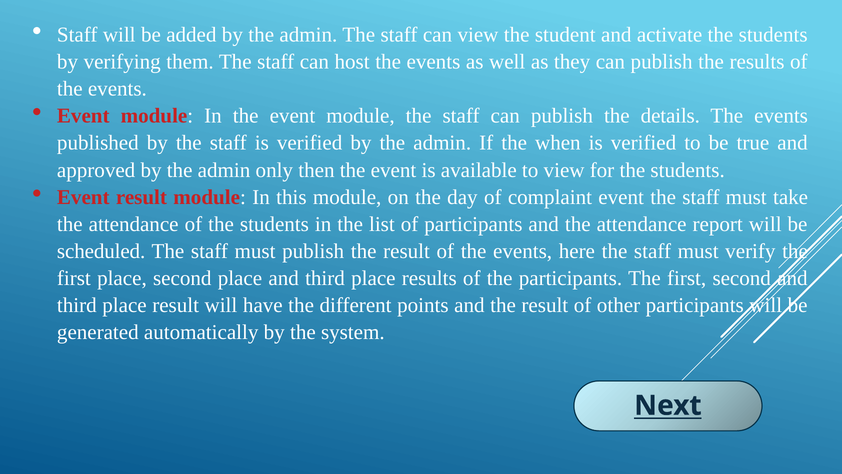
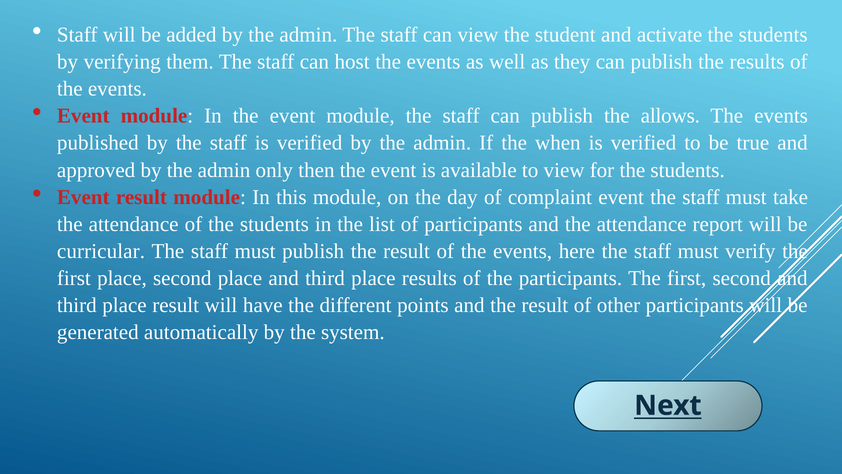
details: details -> allows (670, 116)
scheduled: scheduled -> curricular (101, 251)
